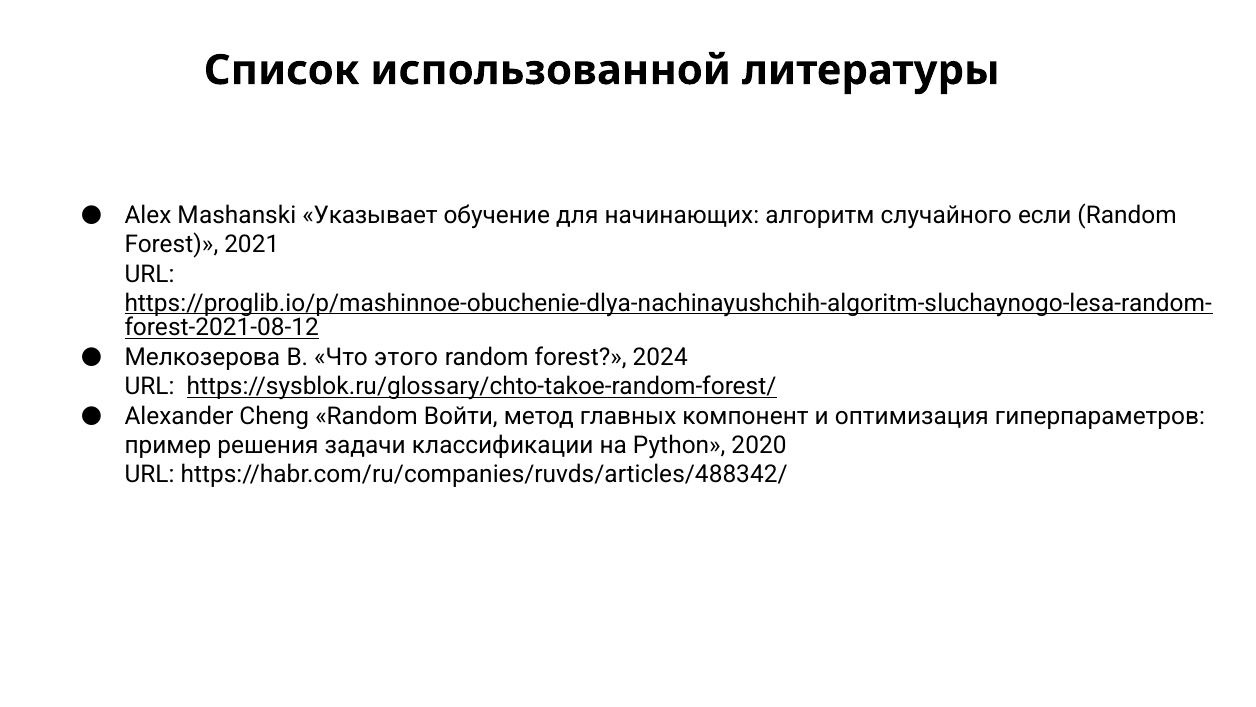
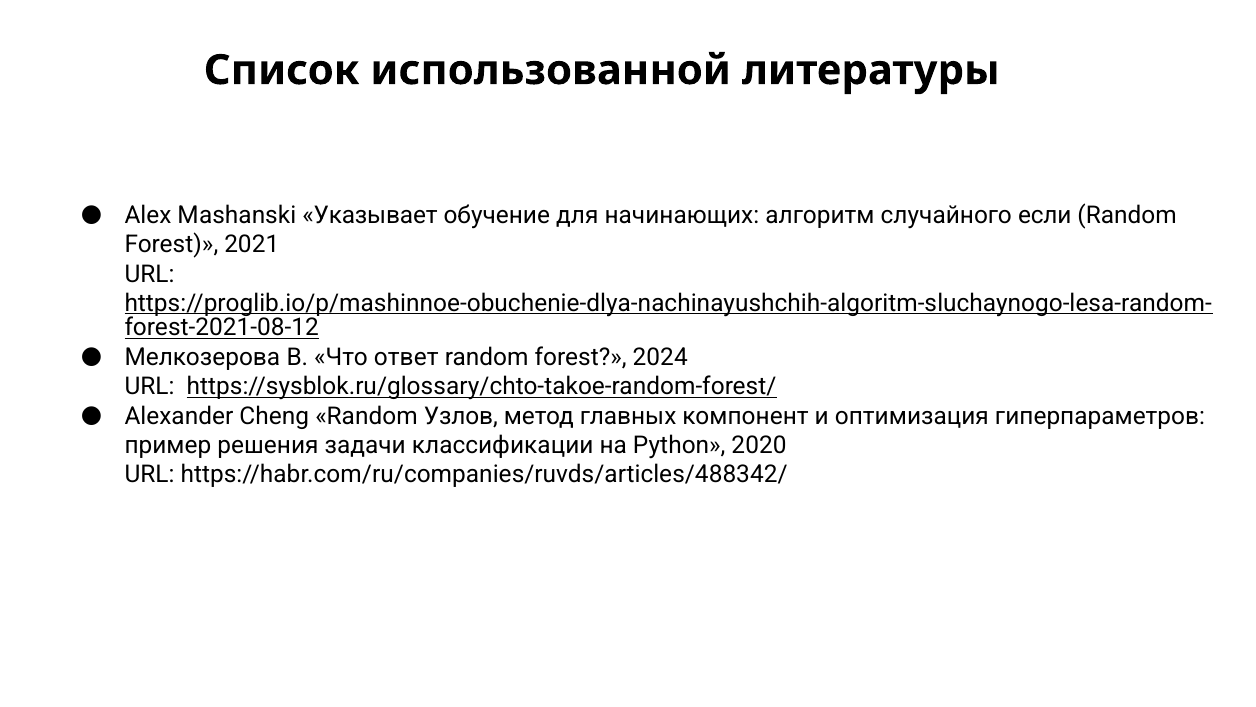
этого: этого -> ответ (406, 357)
Войти: Войти -> Узлов (461, 416)
